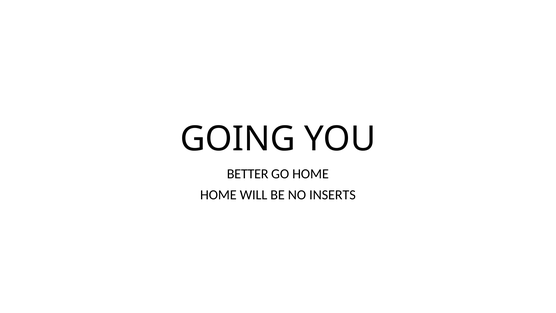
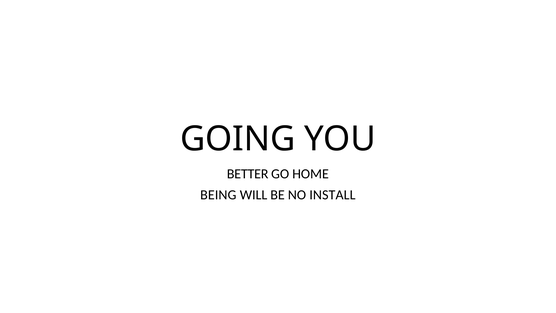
HOME: HOME -> BEING (218, 195)
INSERTS: INSERTS -> INSTALL (332, 195)
